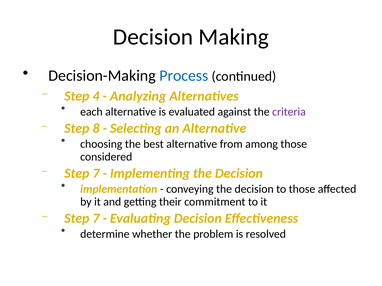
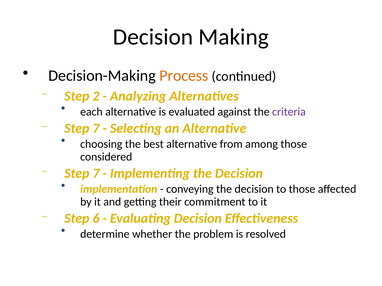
Process colour: blue -> orange (184, 76)
4: 4 -> 2 (96, 96)
8: 8 -> 7 (96, 129)
7: 7 -> 6 (96, 219)
